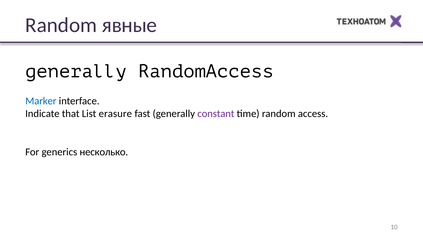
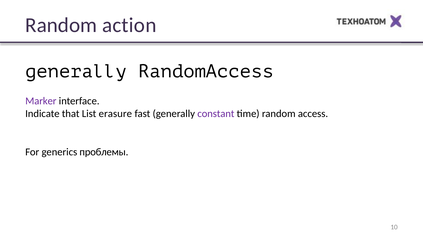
явные: явные -> action (129, 25)
Marker colour: blue -> purple (41, 101)
несколько: несколько -> проблемы (104, 152)
